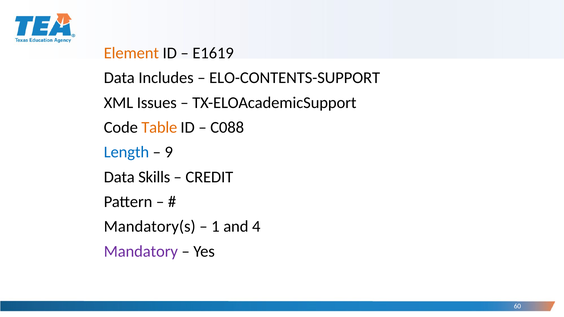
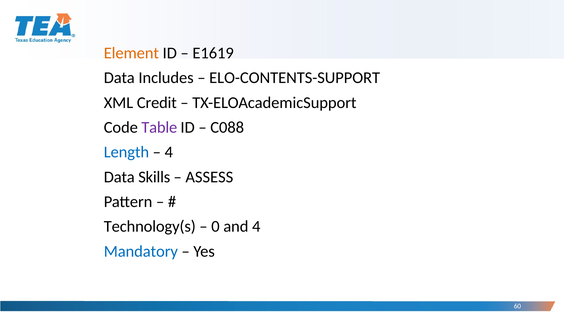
Issues: Issues -> Credit (157, 103)
Table colour: orange -> purple (159, 128)
9: 9 -> 4 (169, 152)
CREDIT: CREDIT -> ASSESS (209, 177)
Mandatory(s: Mandatory(s -> Technology(s (150, 227)
1: 1 -> 0 (215, 227)
Mandatory colour: purple -> blue (141, 252)
